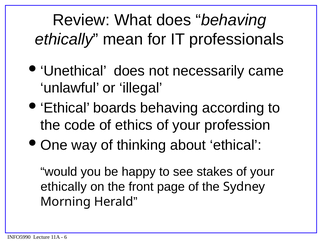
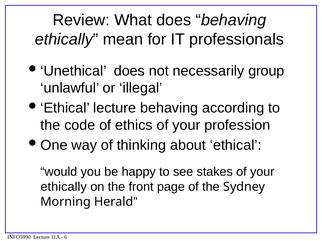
came: came -> group (266, 71)
boards: boards -> lecture (115, 108)
